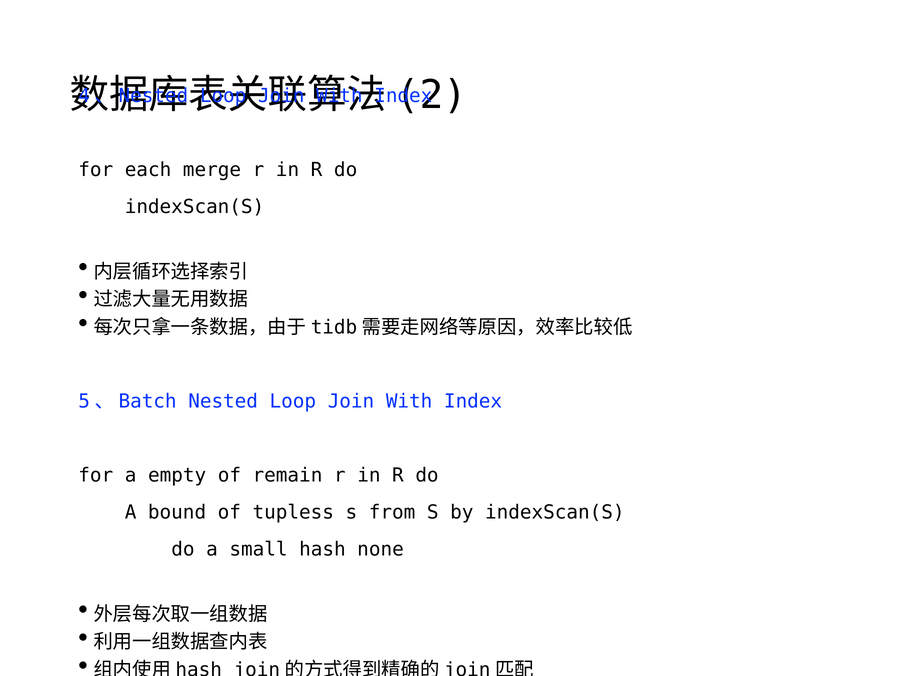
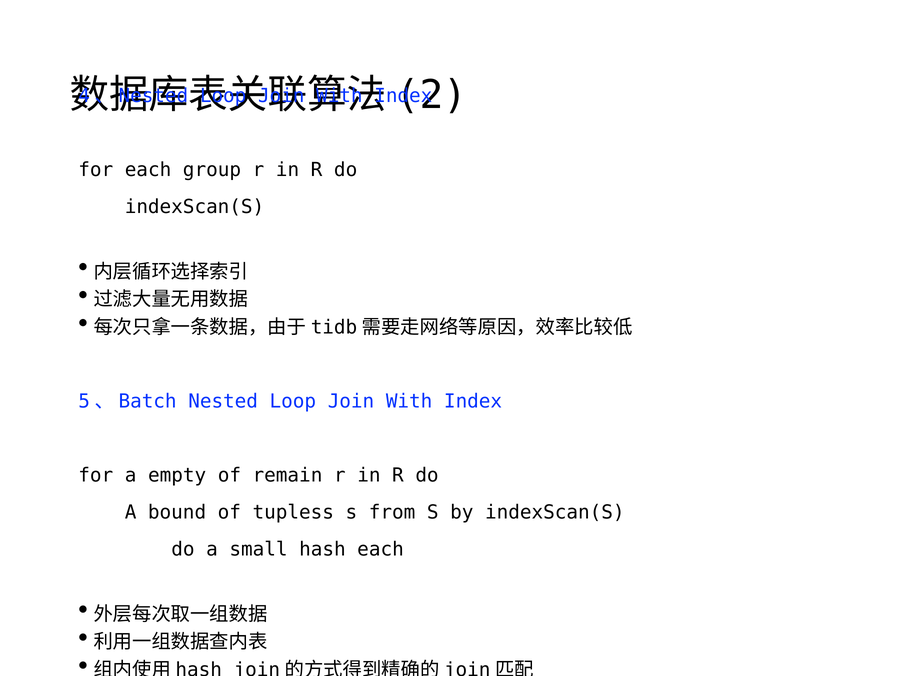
merge: merge -> group (212, 170)
hash none: none -> each (381, 549)
